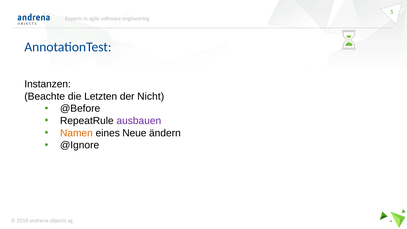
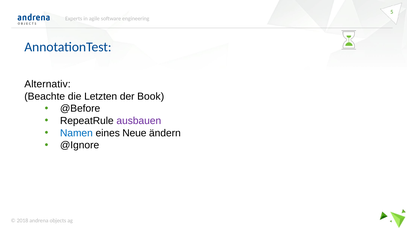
Instanzen: Instanzen -> Alternativ (48, 84)
Nicht: Nicht -> Book (151, 96)
Namen colour: orange -> blue (76, 133)
